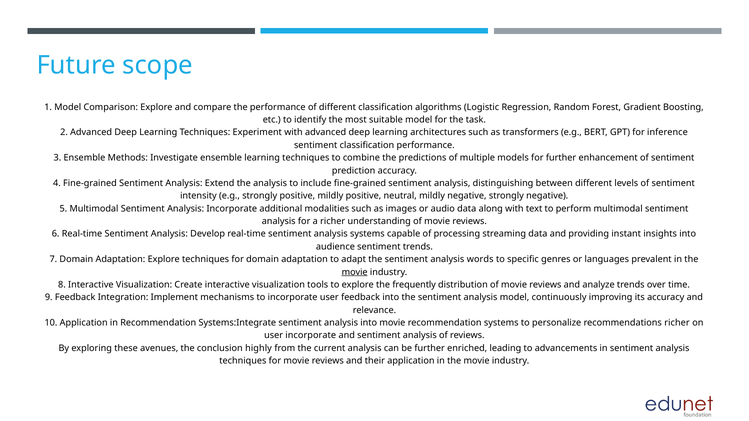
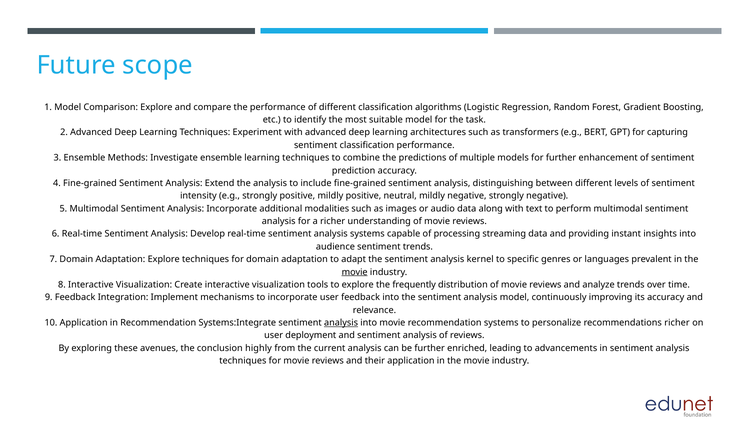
inference: inference -> capturing (667, 133)
words: words -> kernel (480, 260)
analysis underline: none -> present (341, 323)
user incorporate: incorporate -> deployment (311, 336)
